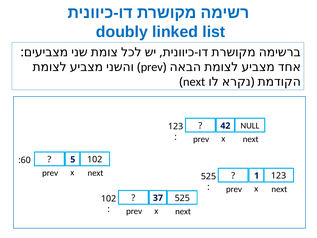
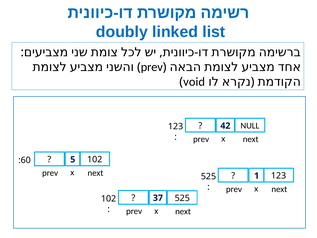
next: next -> void (194, 82)
